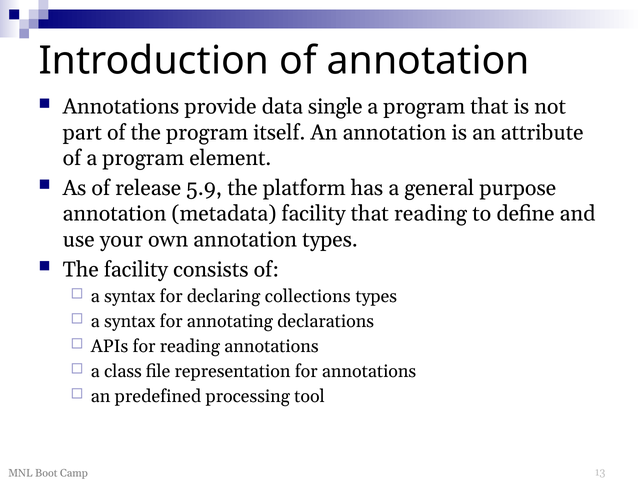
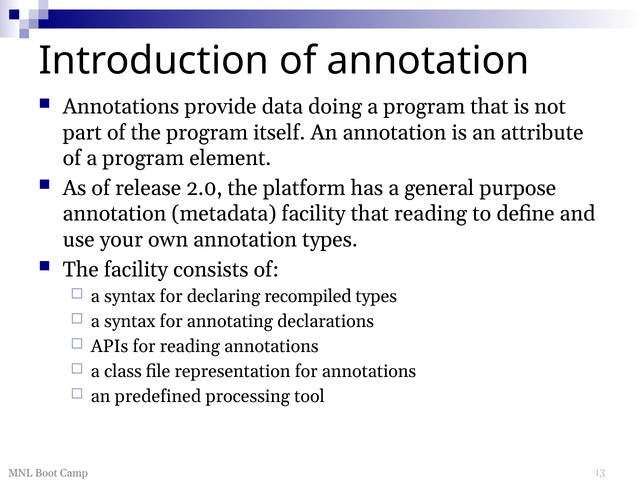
single: single -> doing (335, 107)
5.9: 5.9 -> 2.0 (204, 188)
collections: collections -> recompiled (308, 297)
